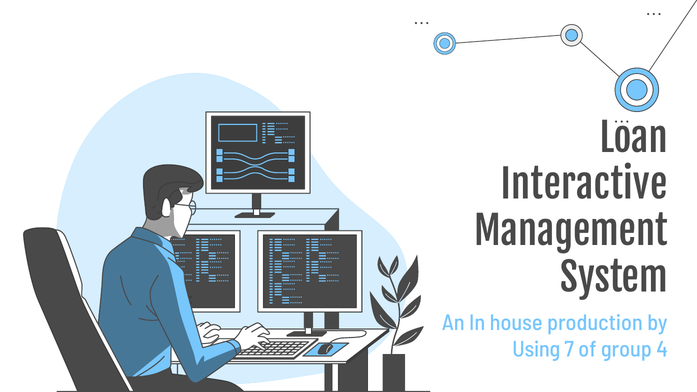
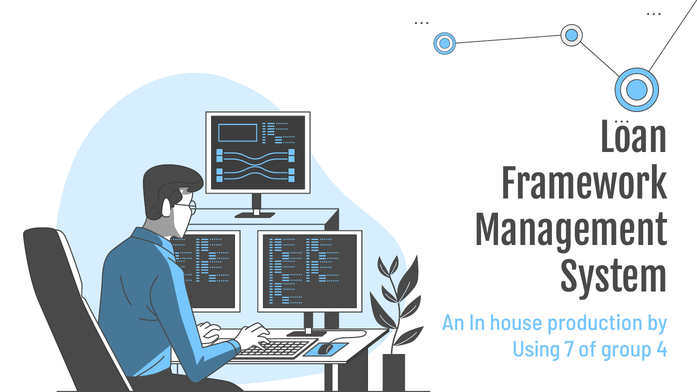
Interactive: Interactive -> Framework (584, 186)
